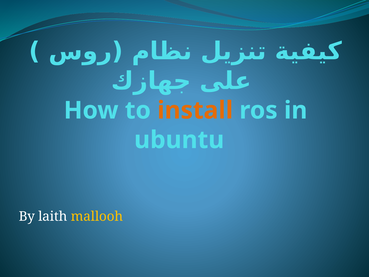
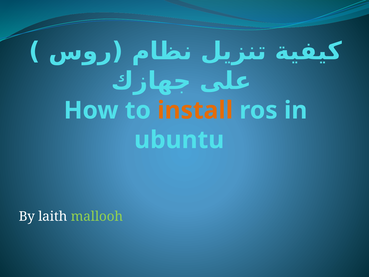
mallooh colour: yellow -> light green (97, 216)
